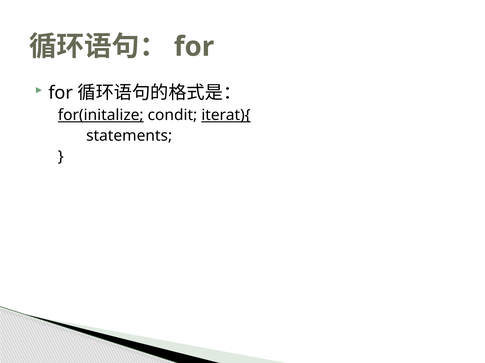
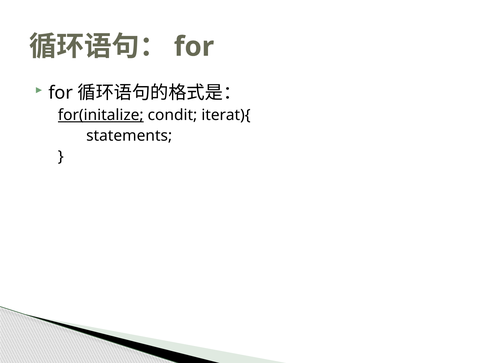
iterat){ underline: present -> none (226, 115)
